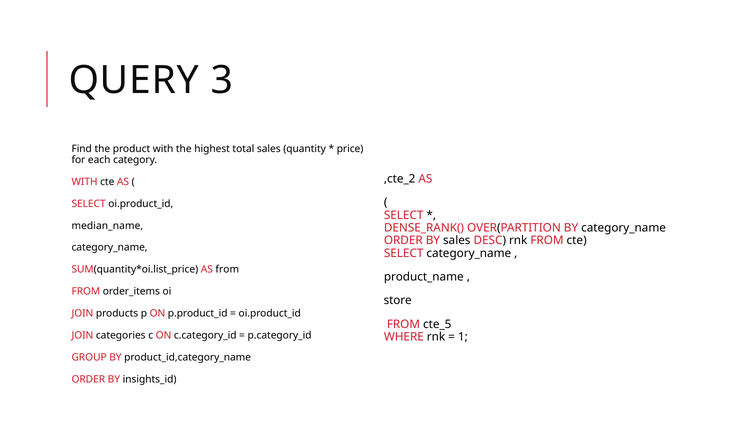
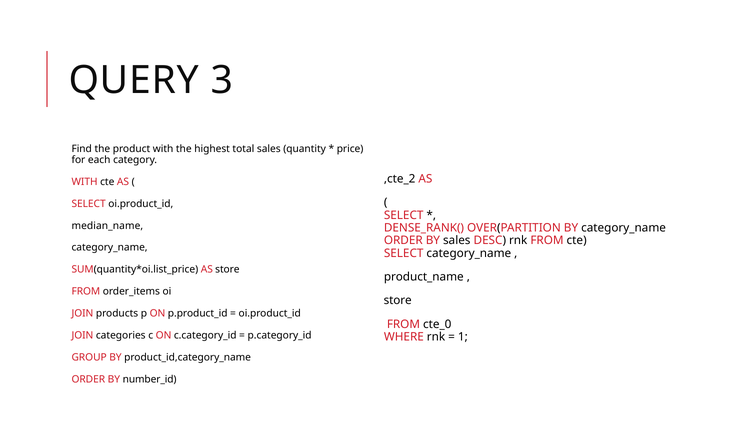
AS from: from -> store (227, 270)
cte_5: cte_5 -> cte_0 (437, 324)
insights_id: insights_id -> number_id (150, 380)
